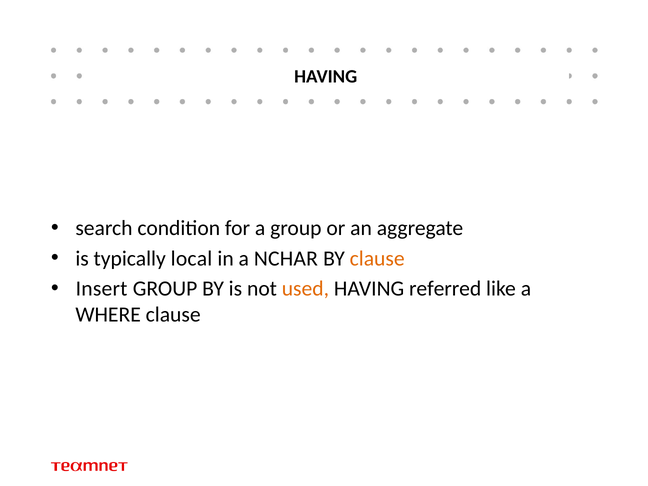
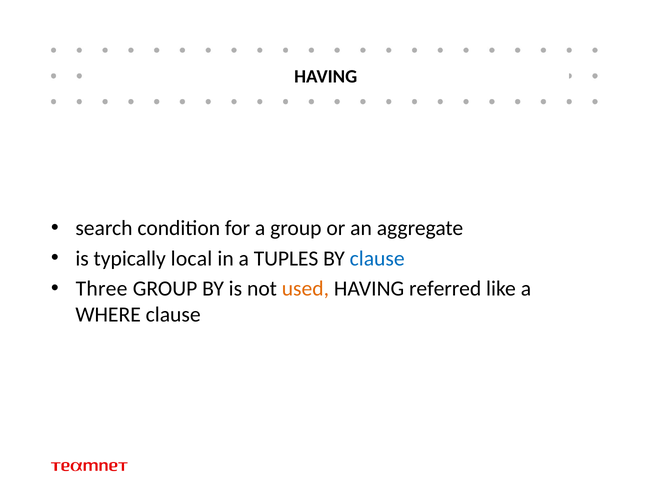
NCHAR: NCHAR -> TUPLES (286, 258)
clause colour: orange -> blue (377, 258)
Insert: Insert -> Three (102, 289)
